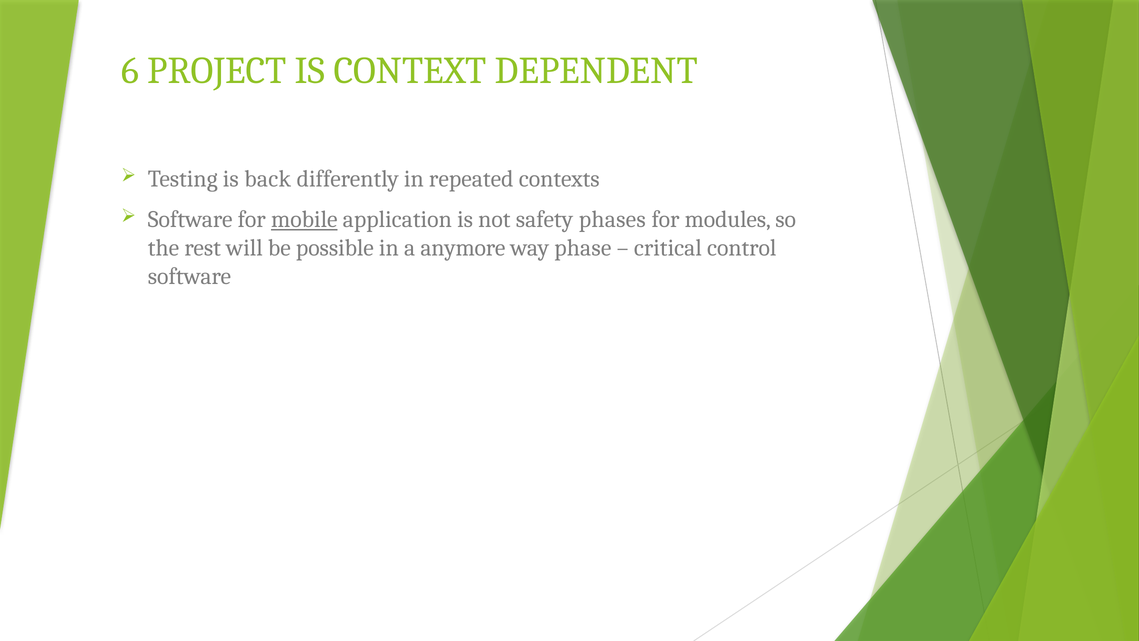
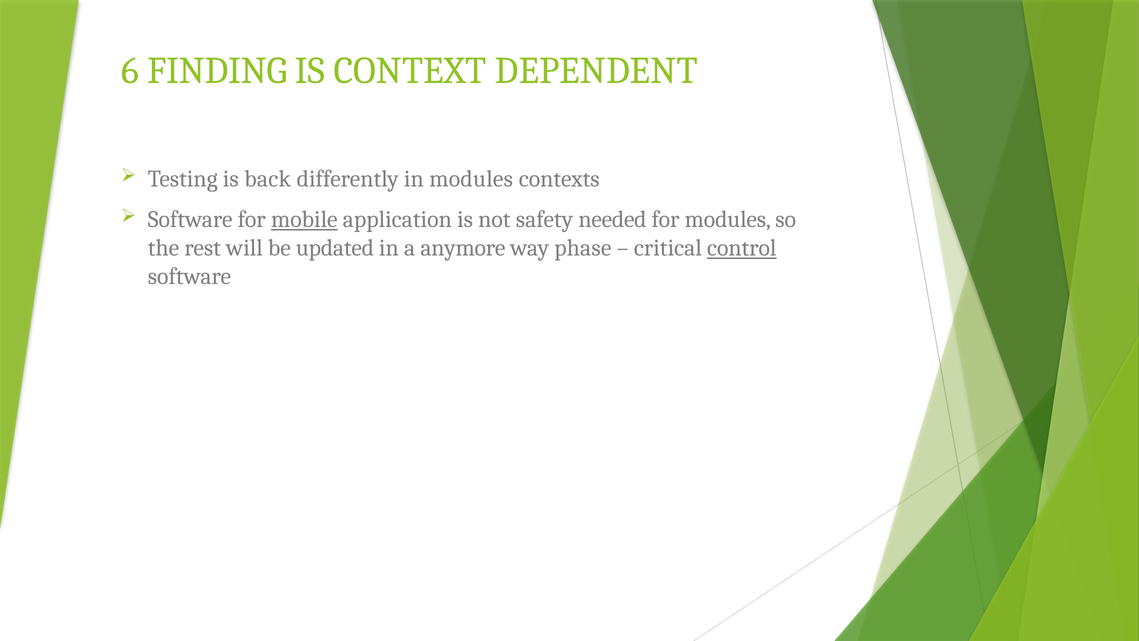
PROJECT: PROJECT -> FINDING (217, 71)
in repeated: repeated -> modules (471, 179)
phases: phases -> needed (613, 219)
possible: possible -> updated (335, 248)
control underline: none -> present (742, 248)
